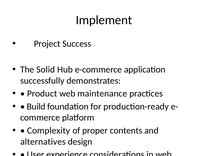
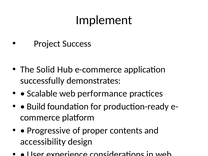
Product: Product -> Scalable (42, 94)
maintenance: maintenance -> performance (102, 94)
Complexity: Complexity -> Progressive (49, 131)
alternatives: alternatives -> accessibility (43, 142)
